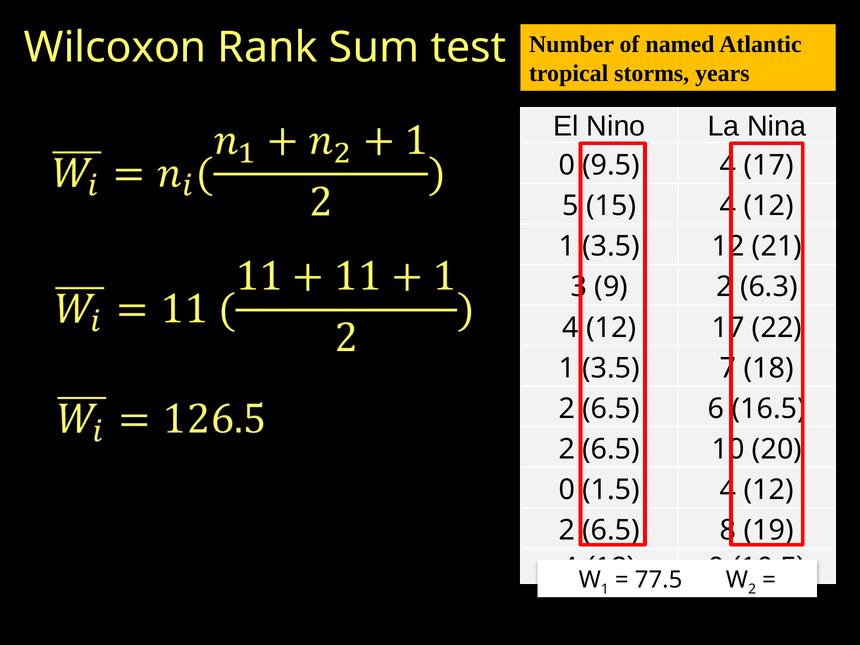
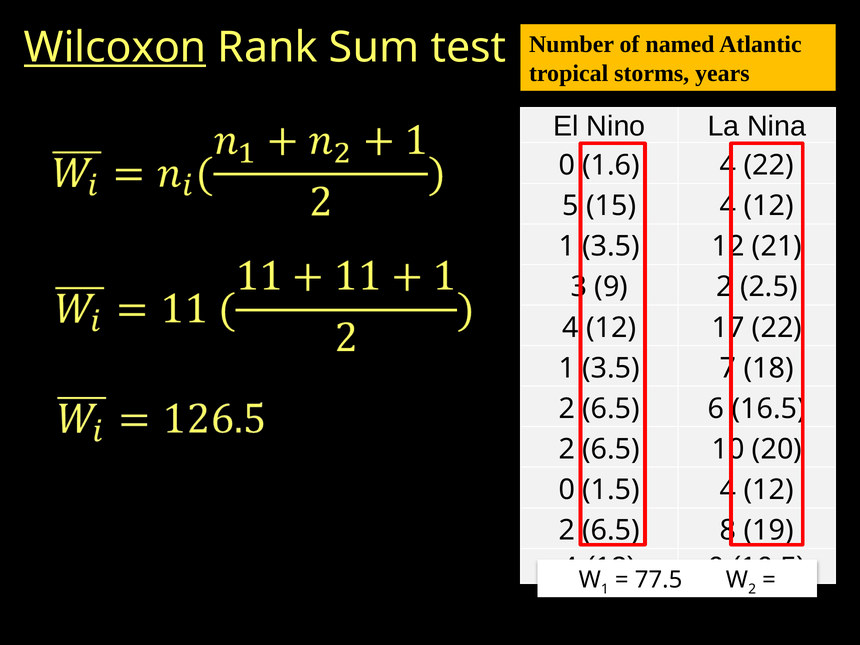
Wilcoxon underline: none -> present (115, 47)
9.5: 9.5 -> 1.6 (611, 165)
17: 17 -> 22 (769, 165)
6.3: 6.3 -> 2.5 (769, 287)
